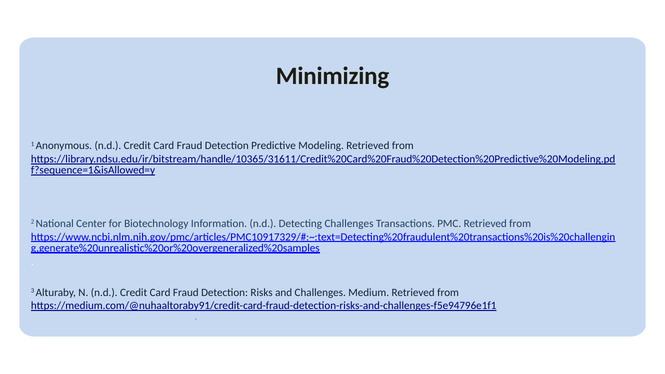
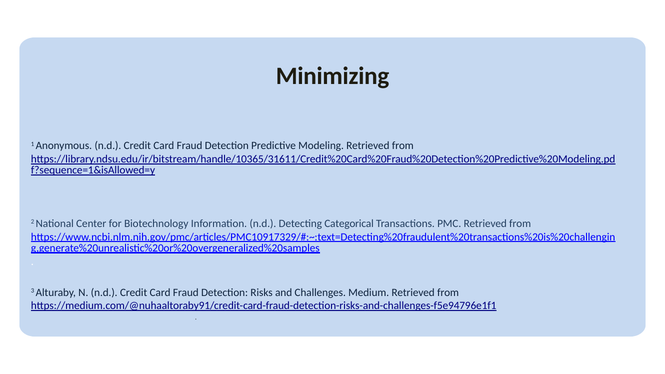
Detecting Challenges: Challenges -> Categorical (349, 224)
